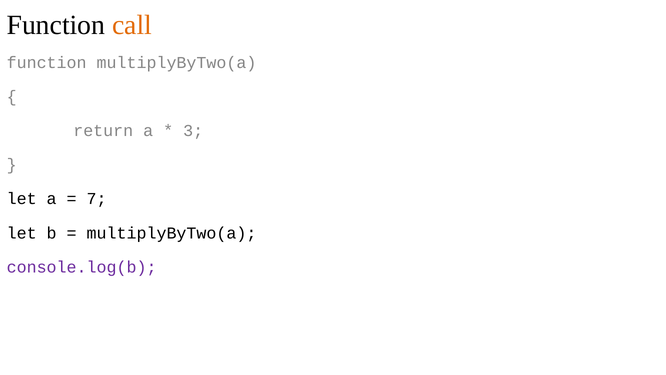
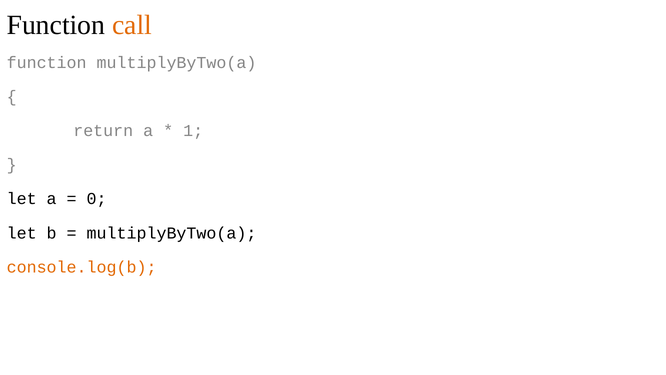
3: 3 -> 1 (193, 131)
7: 7 -> 0 (97, 199)
console.log(b colour: purple -> orange (82, 267)
